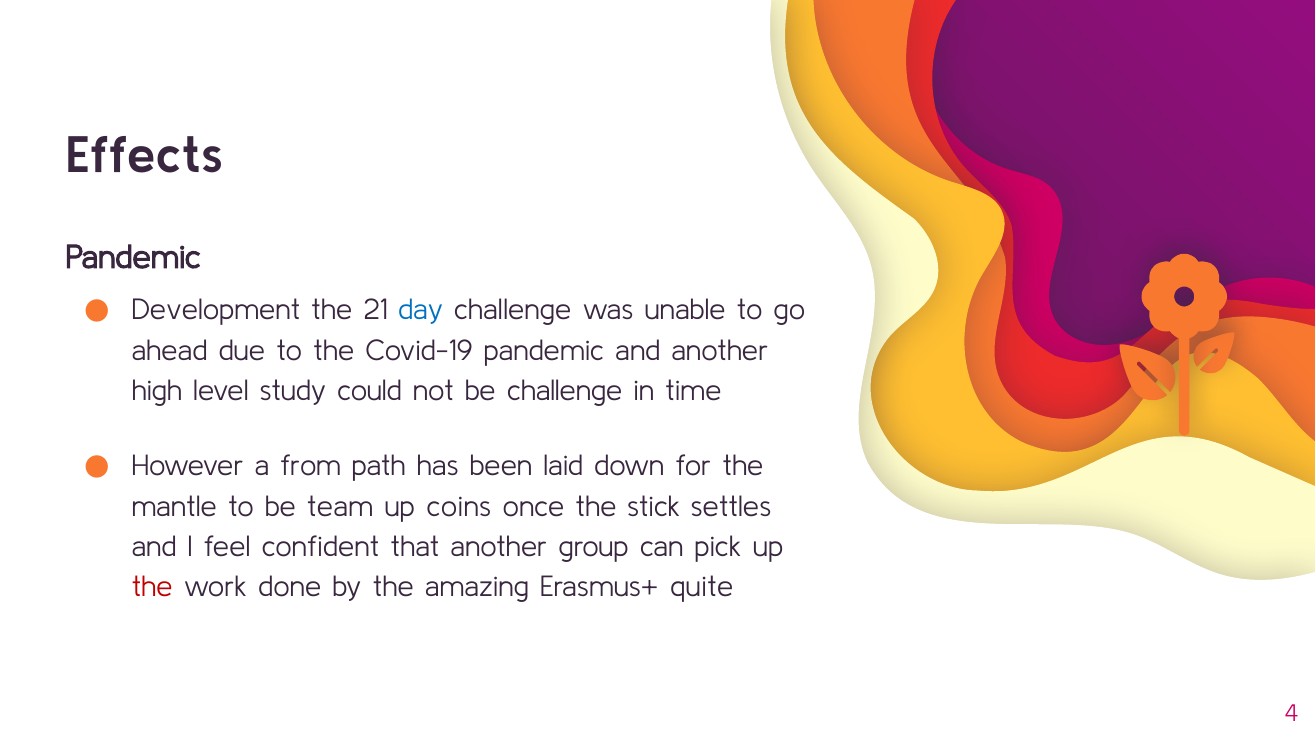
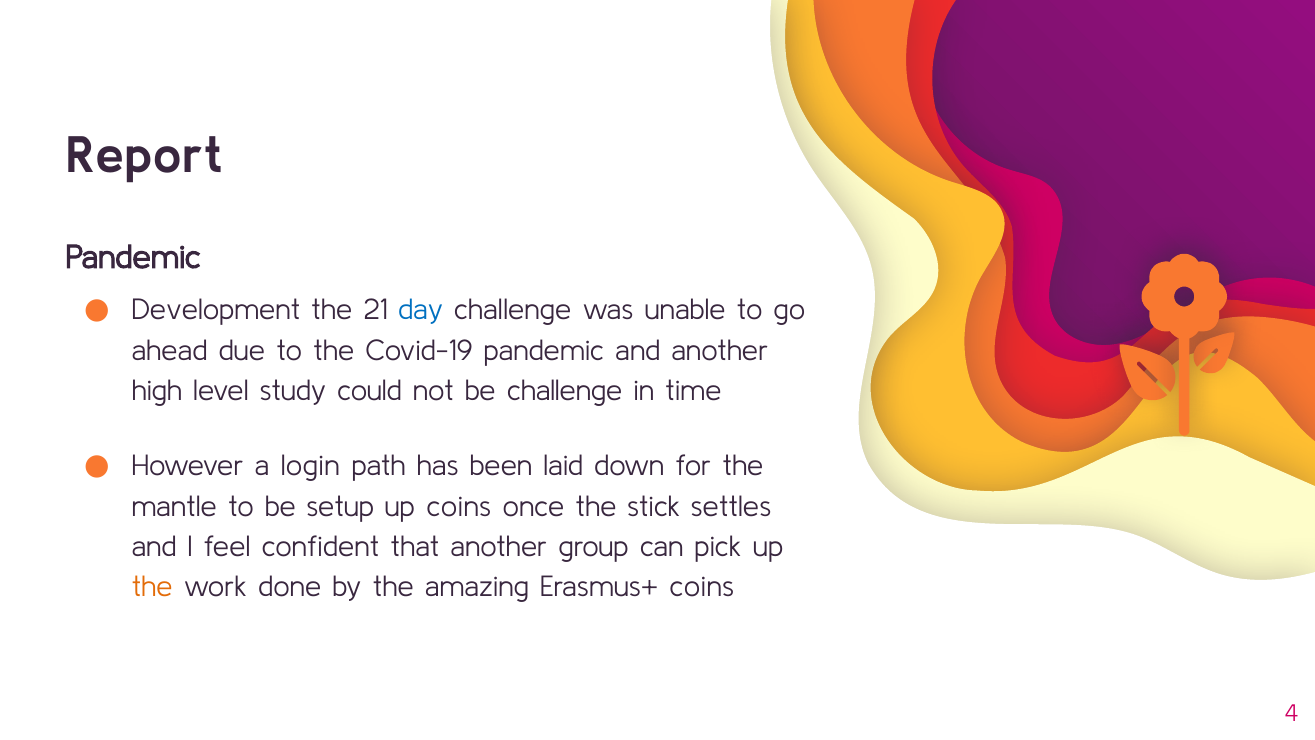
Effects: Effects -> Report (144, 156)
from: from -> login (310, 466)
team: team -> setup (340, 506)
the colour: red -> orange (152, 587)
Erasmus+ quite: quite -> coins (702, 587)
